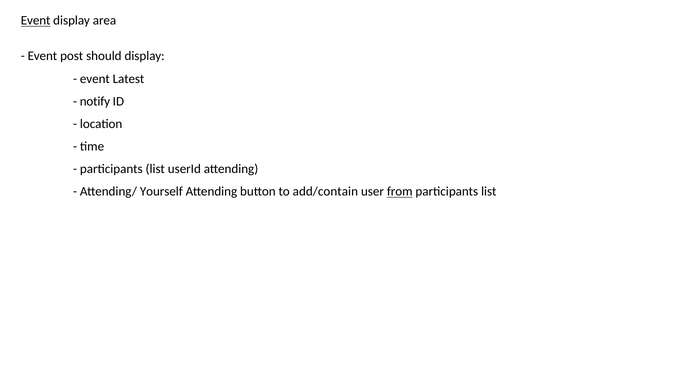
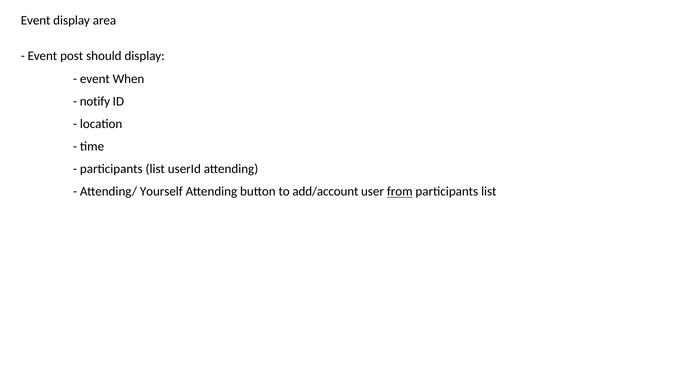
Event underline: present -> none (36, 20)
Latest: Latest -> When (129, 79)
add/contain: add/contain -> add/account (325, 191)
